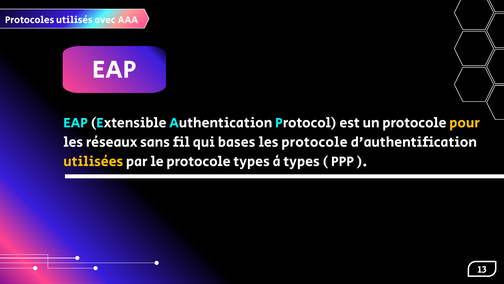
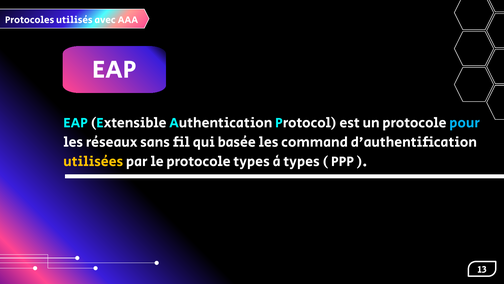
pour colour: yellow -> light blue (465, 123)
bases: bases -> basée (237, 142)
les protocole: protocole -> command (315, 142)
